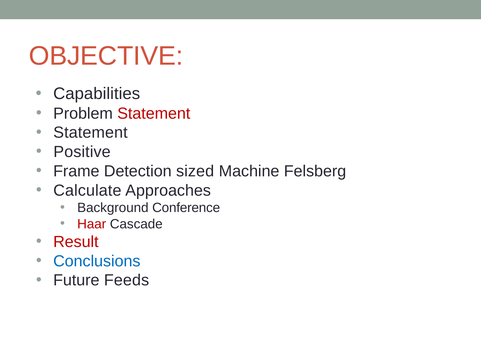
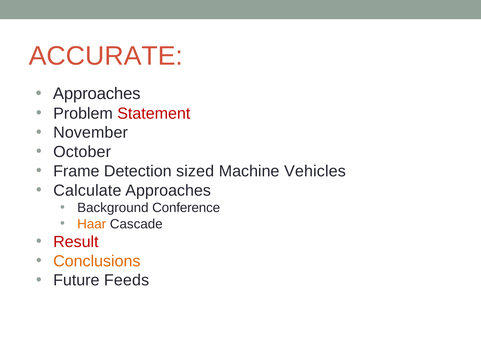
OBJECTIVE: OBJECTIVE -> ACCURATE (106, 56)
Capabilities: Capabilities -> Approaches (97, 94)
Statement: Statement -> November (91, 133)
Positive: Positive -> October (82, 152)
Felsberg: Felsberg -> Vehicles (315, 171)
Haar colour: red -> orange (92, 224)
Conclusions colour: blue -> orange (97, 261)
